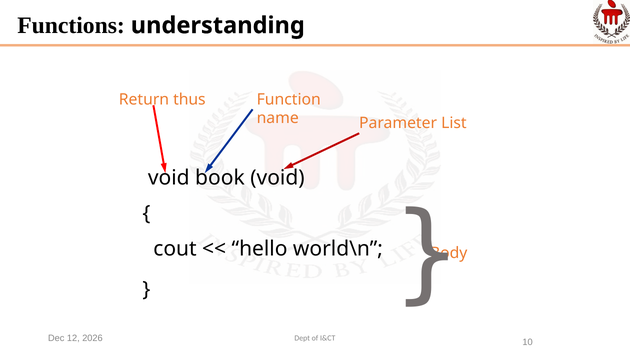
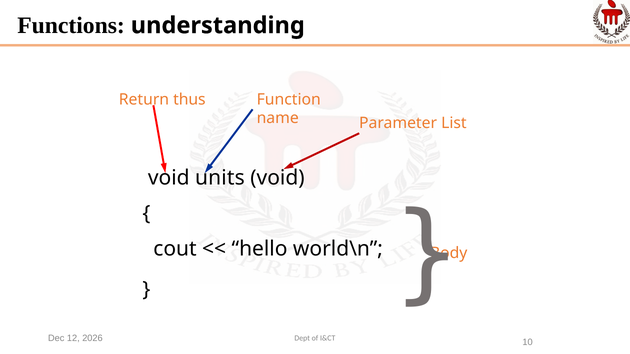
book: book -> units (220, 178)
